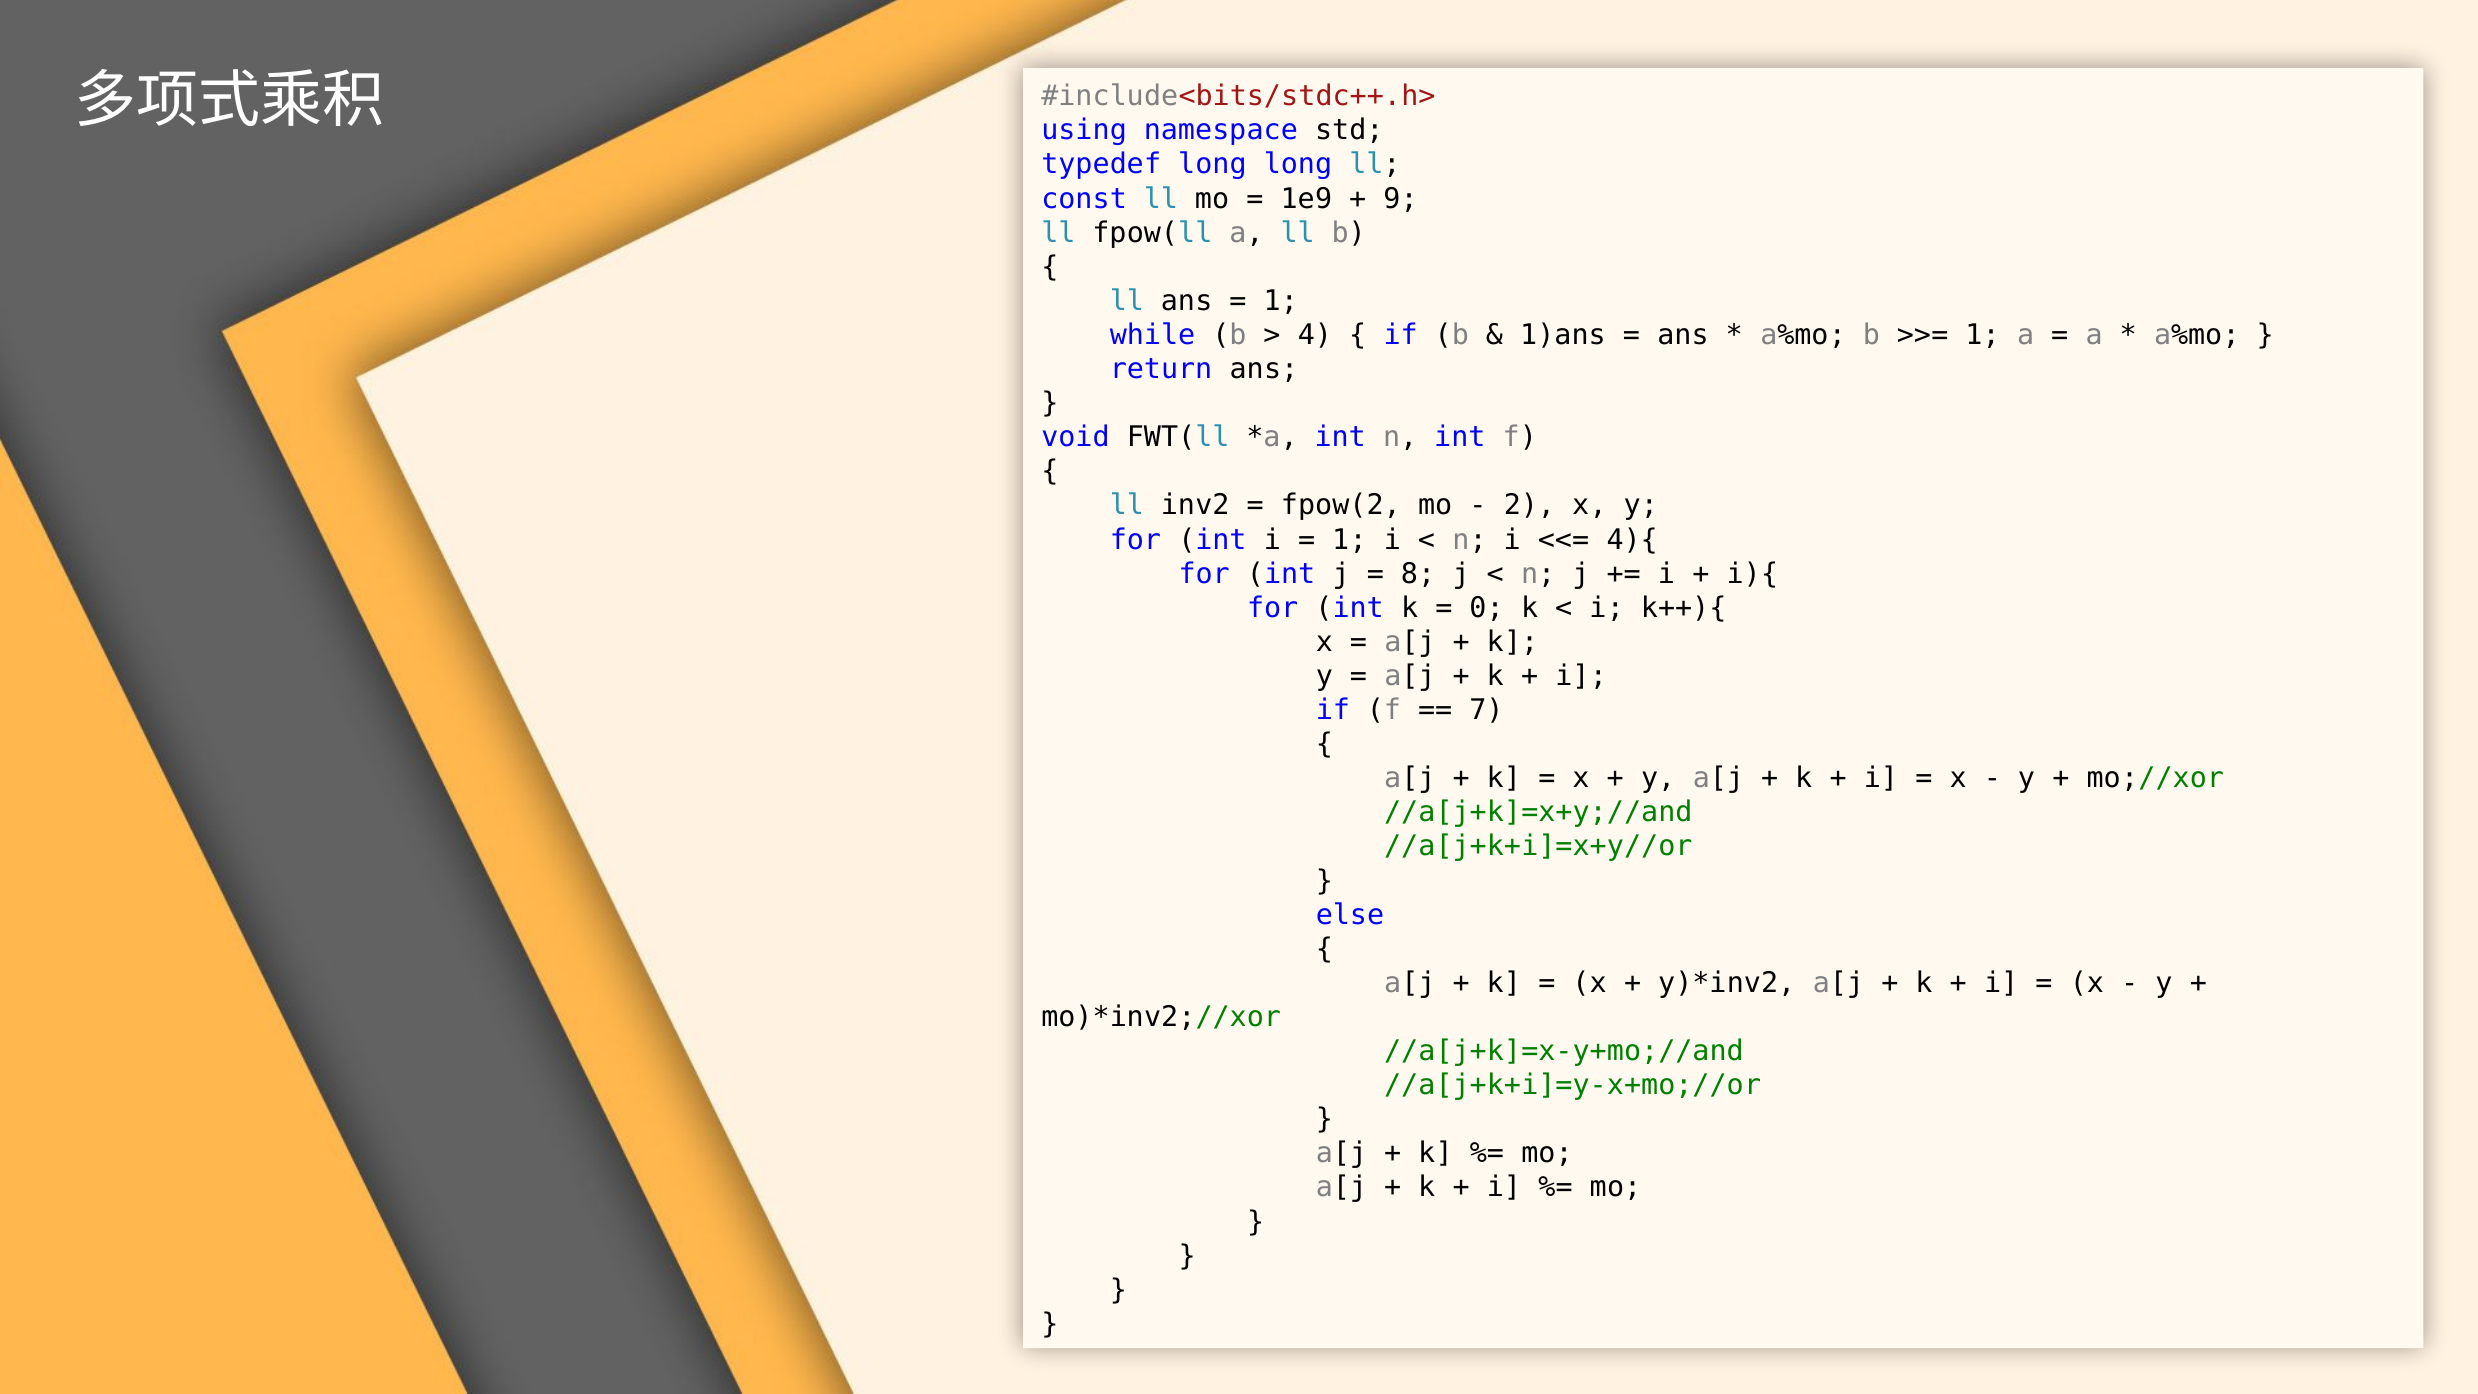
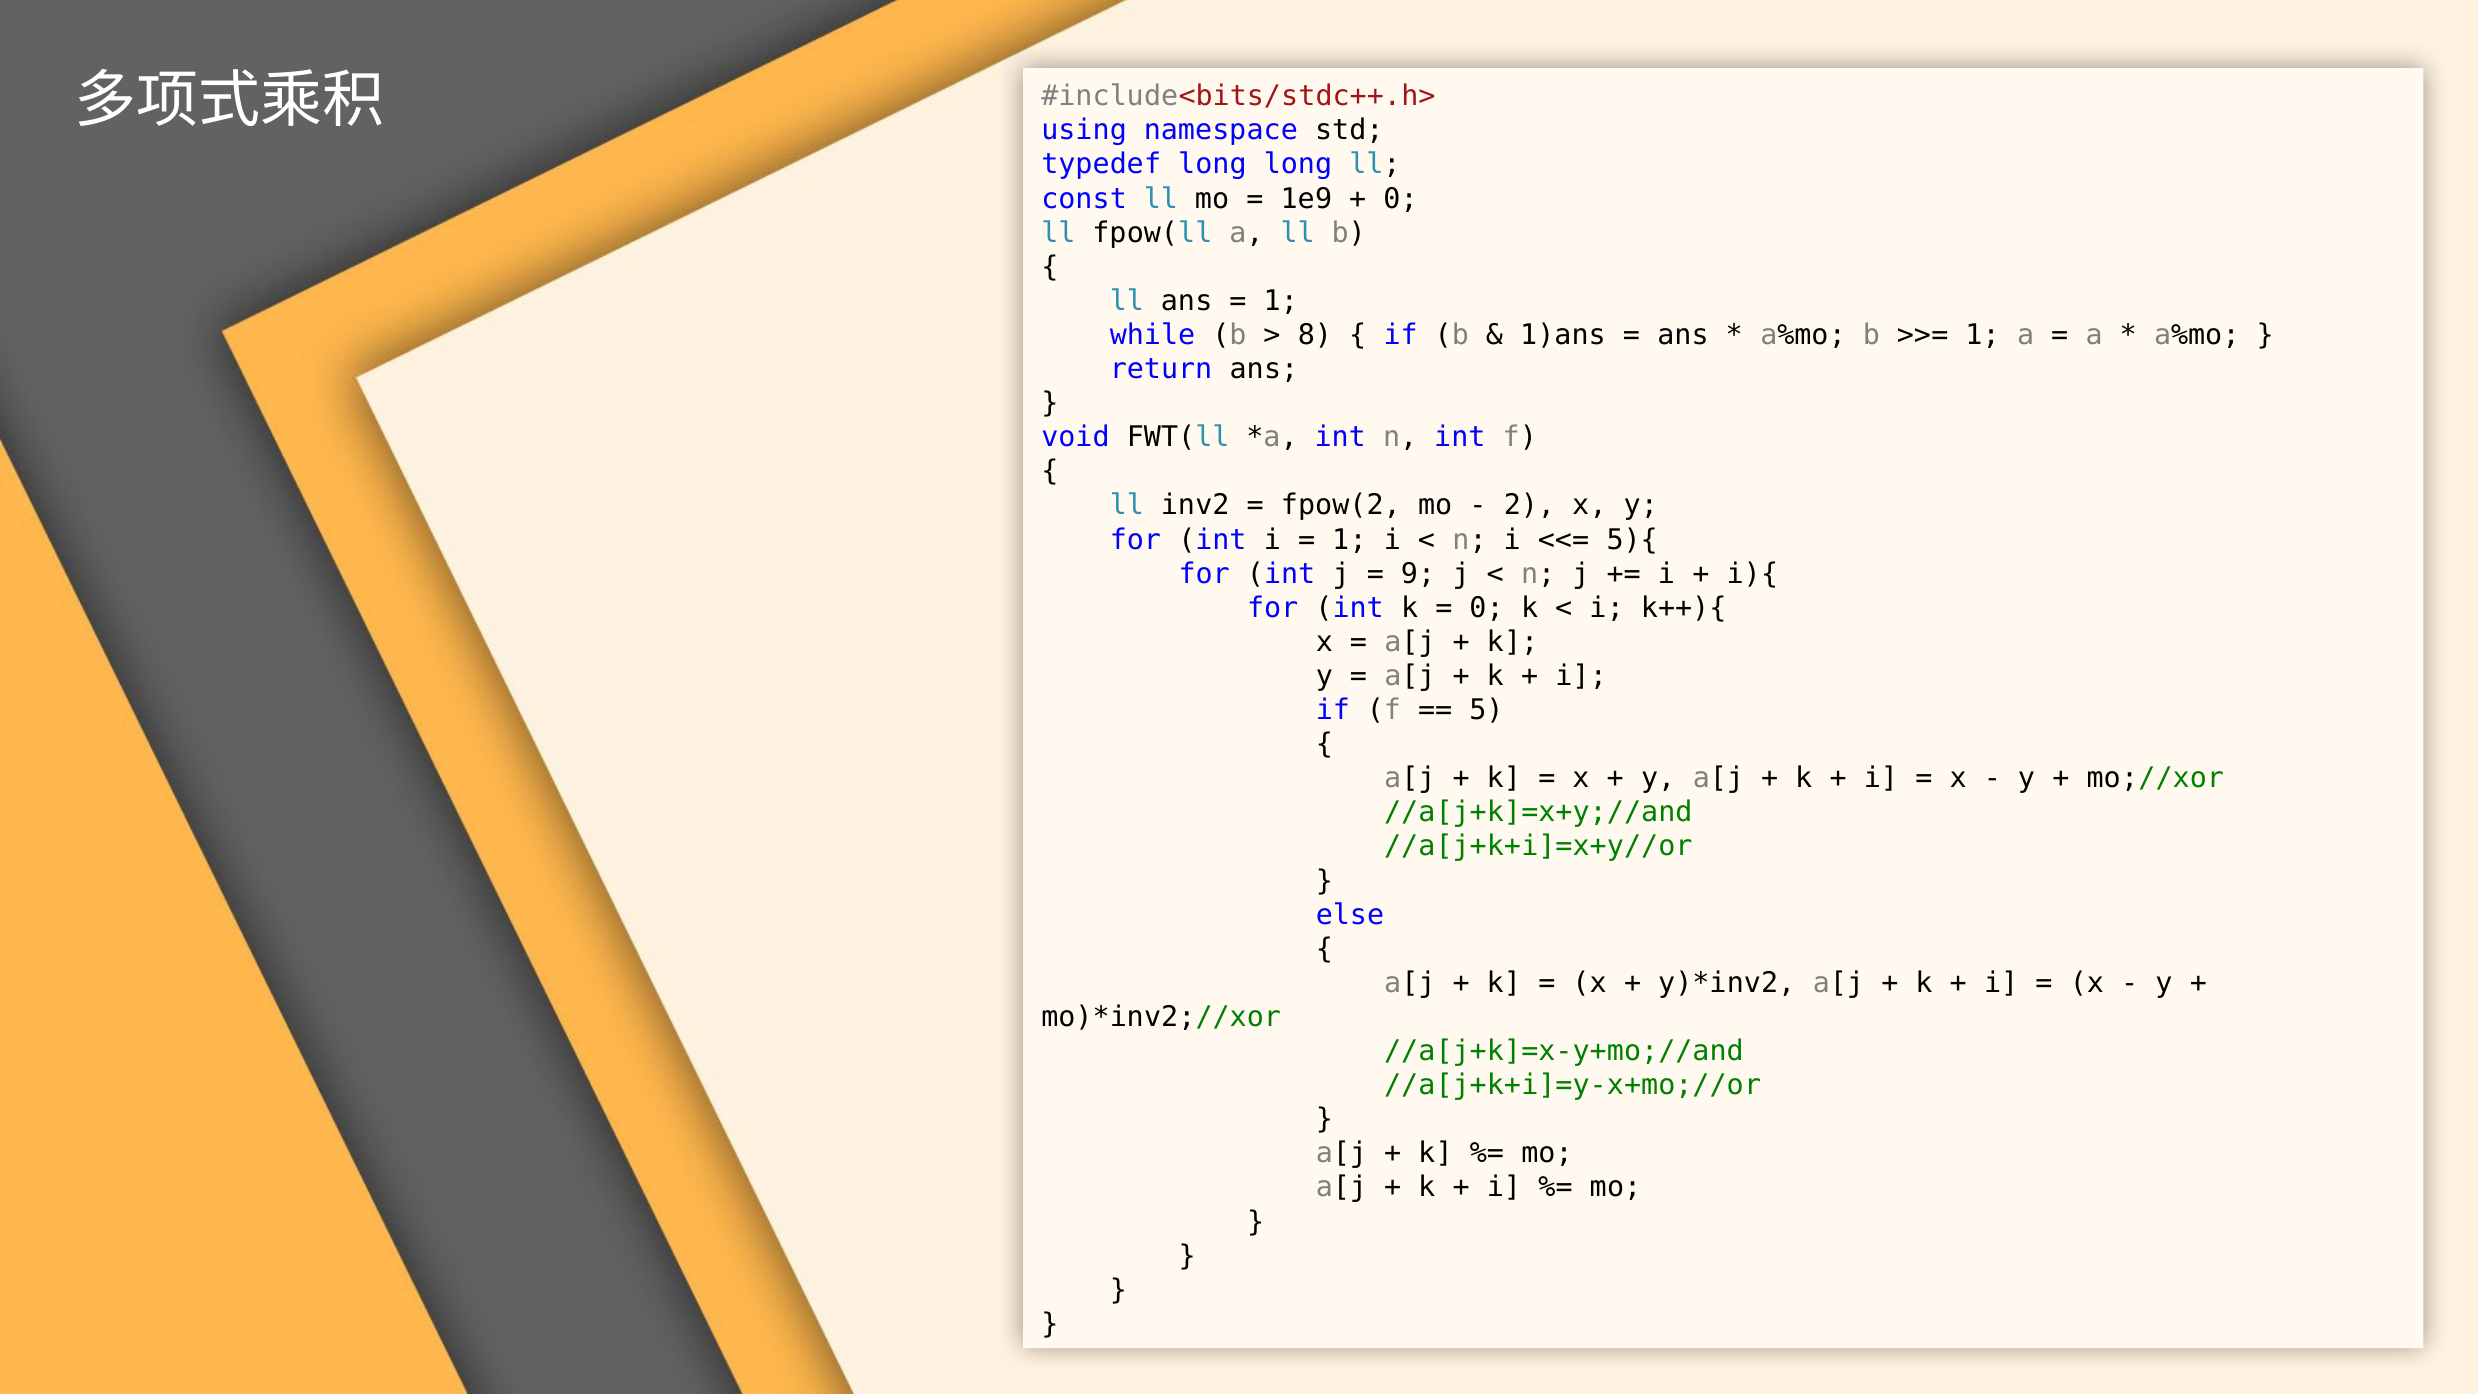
9: 9 -> 0 (1401, 199)
4: 4 -> 8 (1315, 335)
4){: 4){ -> 5){ (1632, 540)
8: 8 -> 9 (1418, 574)
7: 7 -> 5 (1487, 710)
